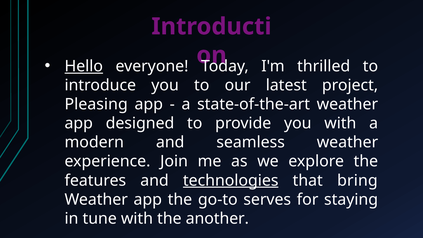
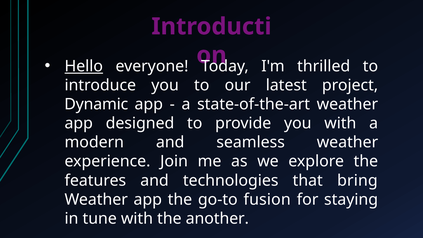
Pleasing: Pleasing -> Dynamic (96, 104)
technologies underline: present -> none (231, 180)
serves: serves -> fusion (267, 199)
